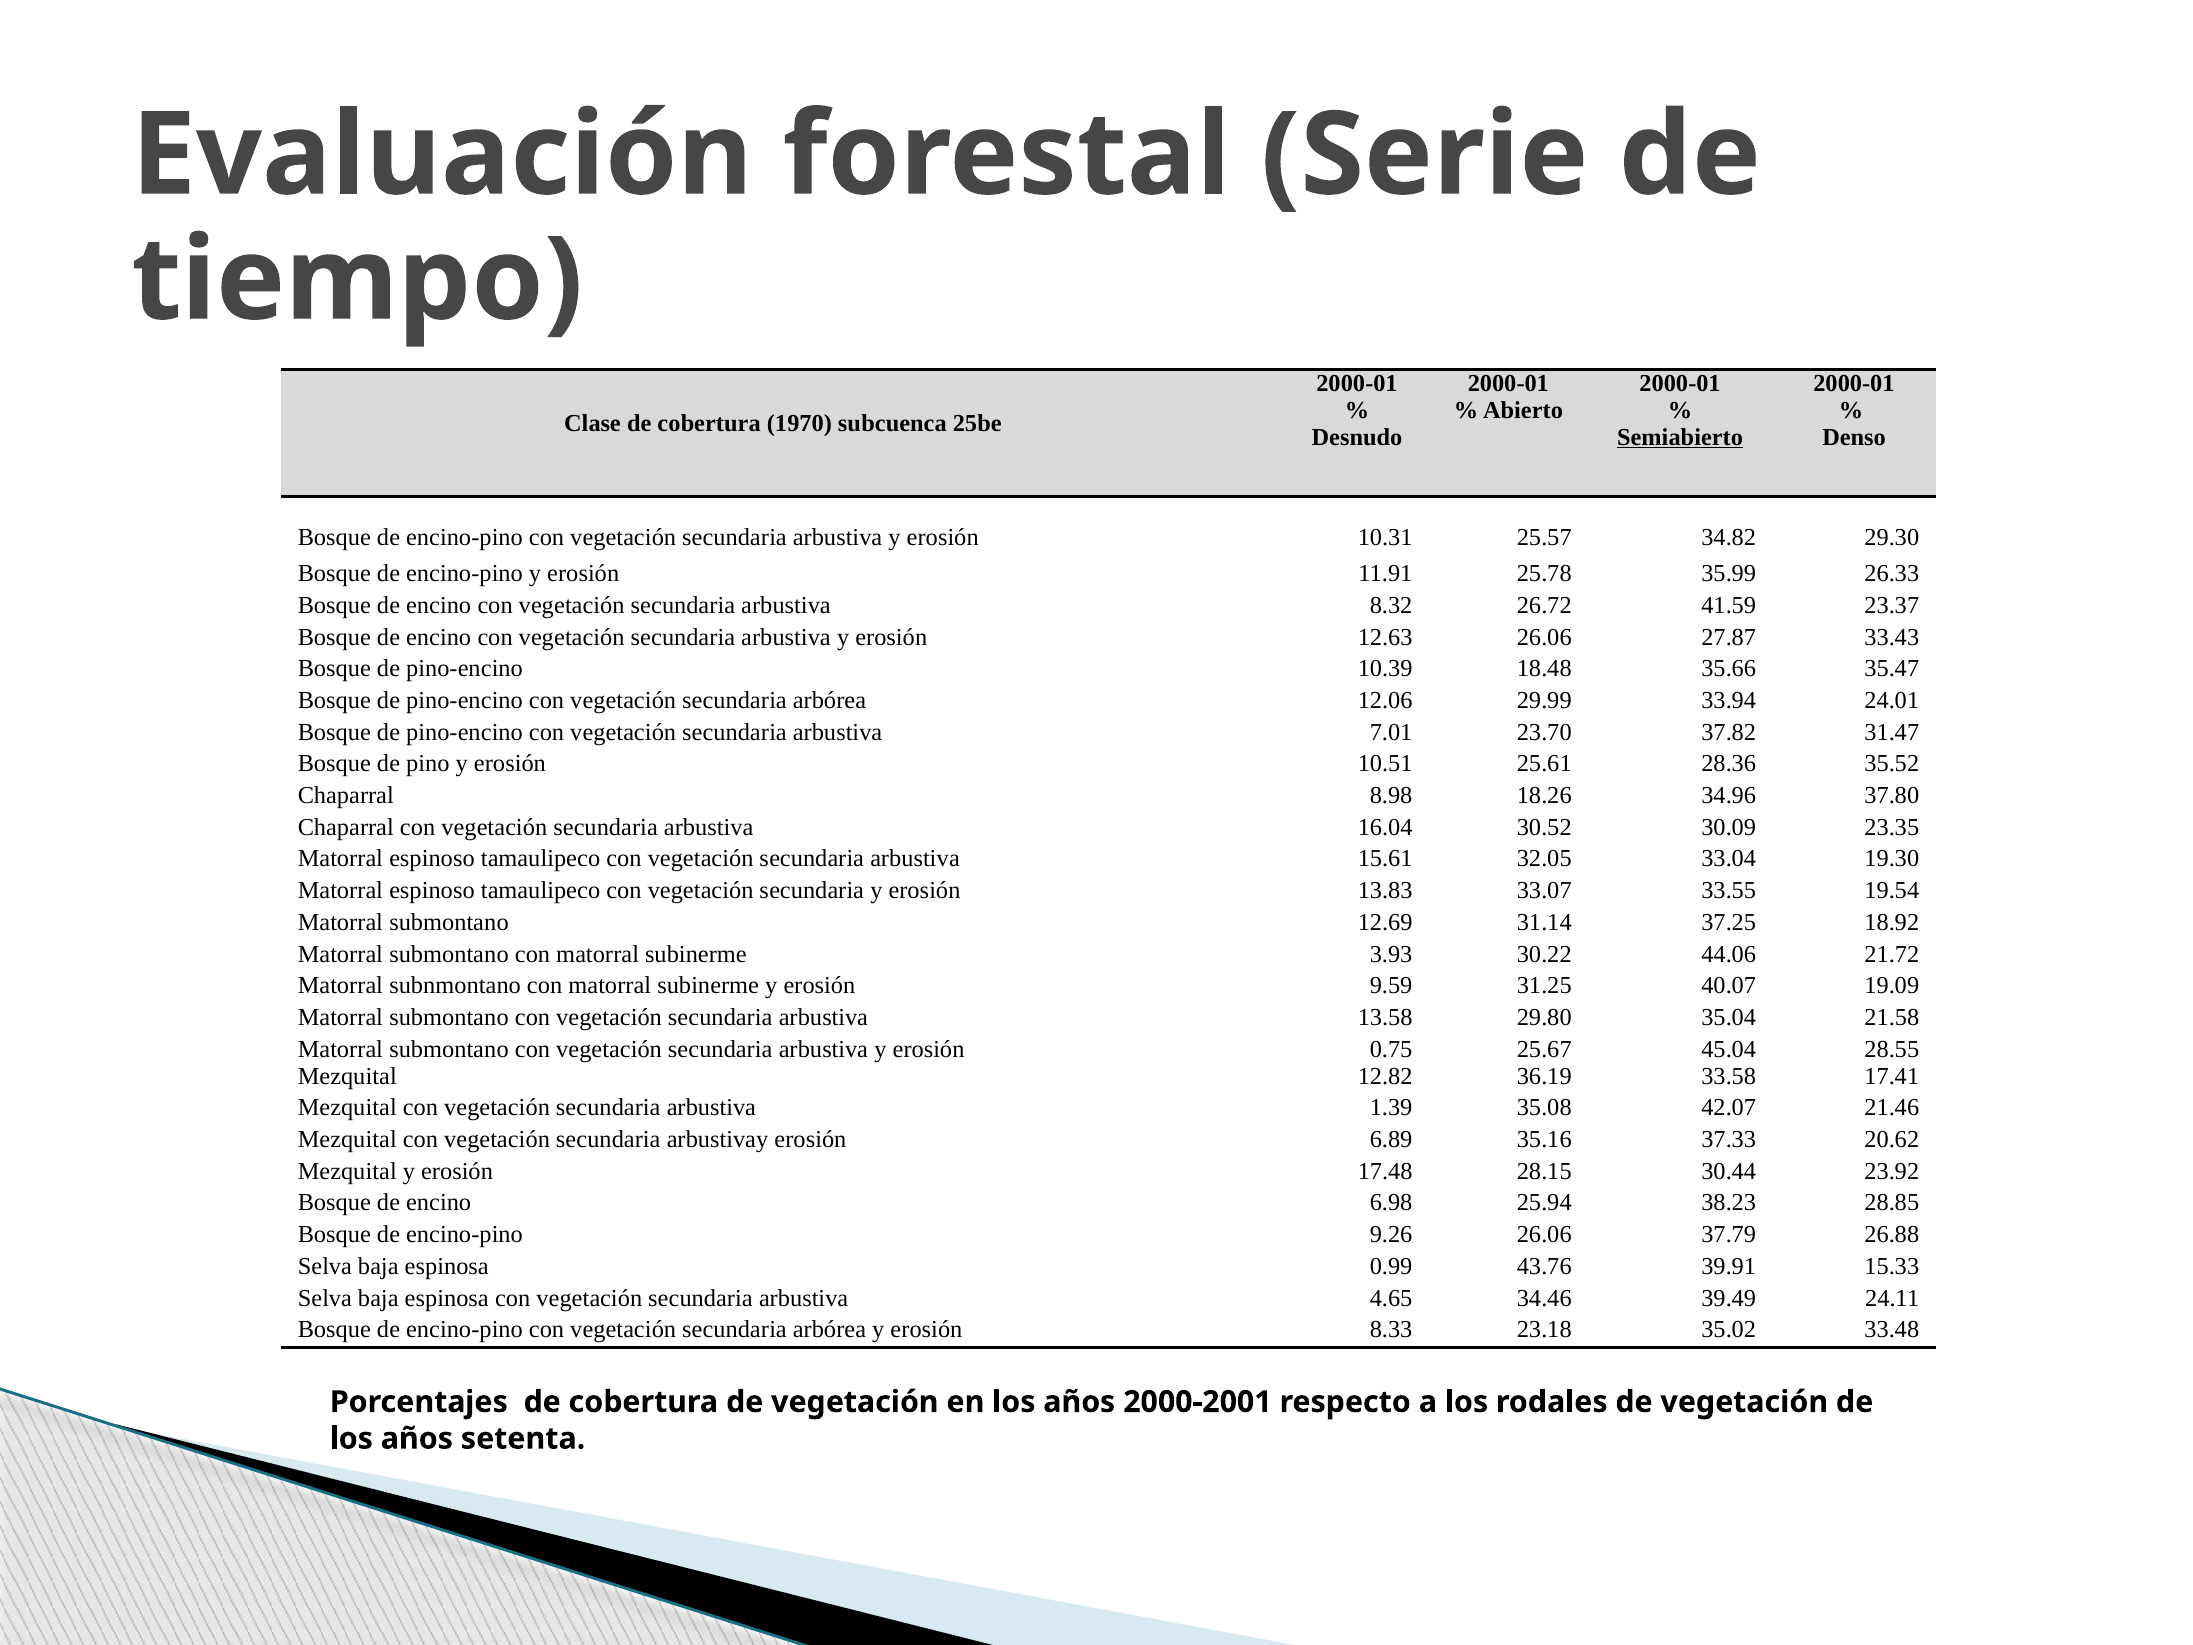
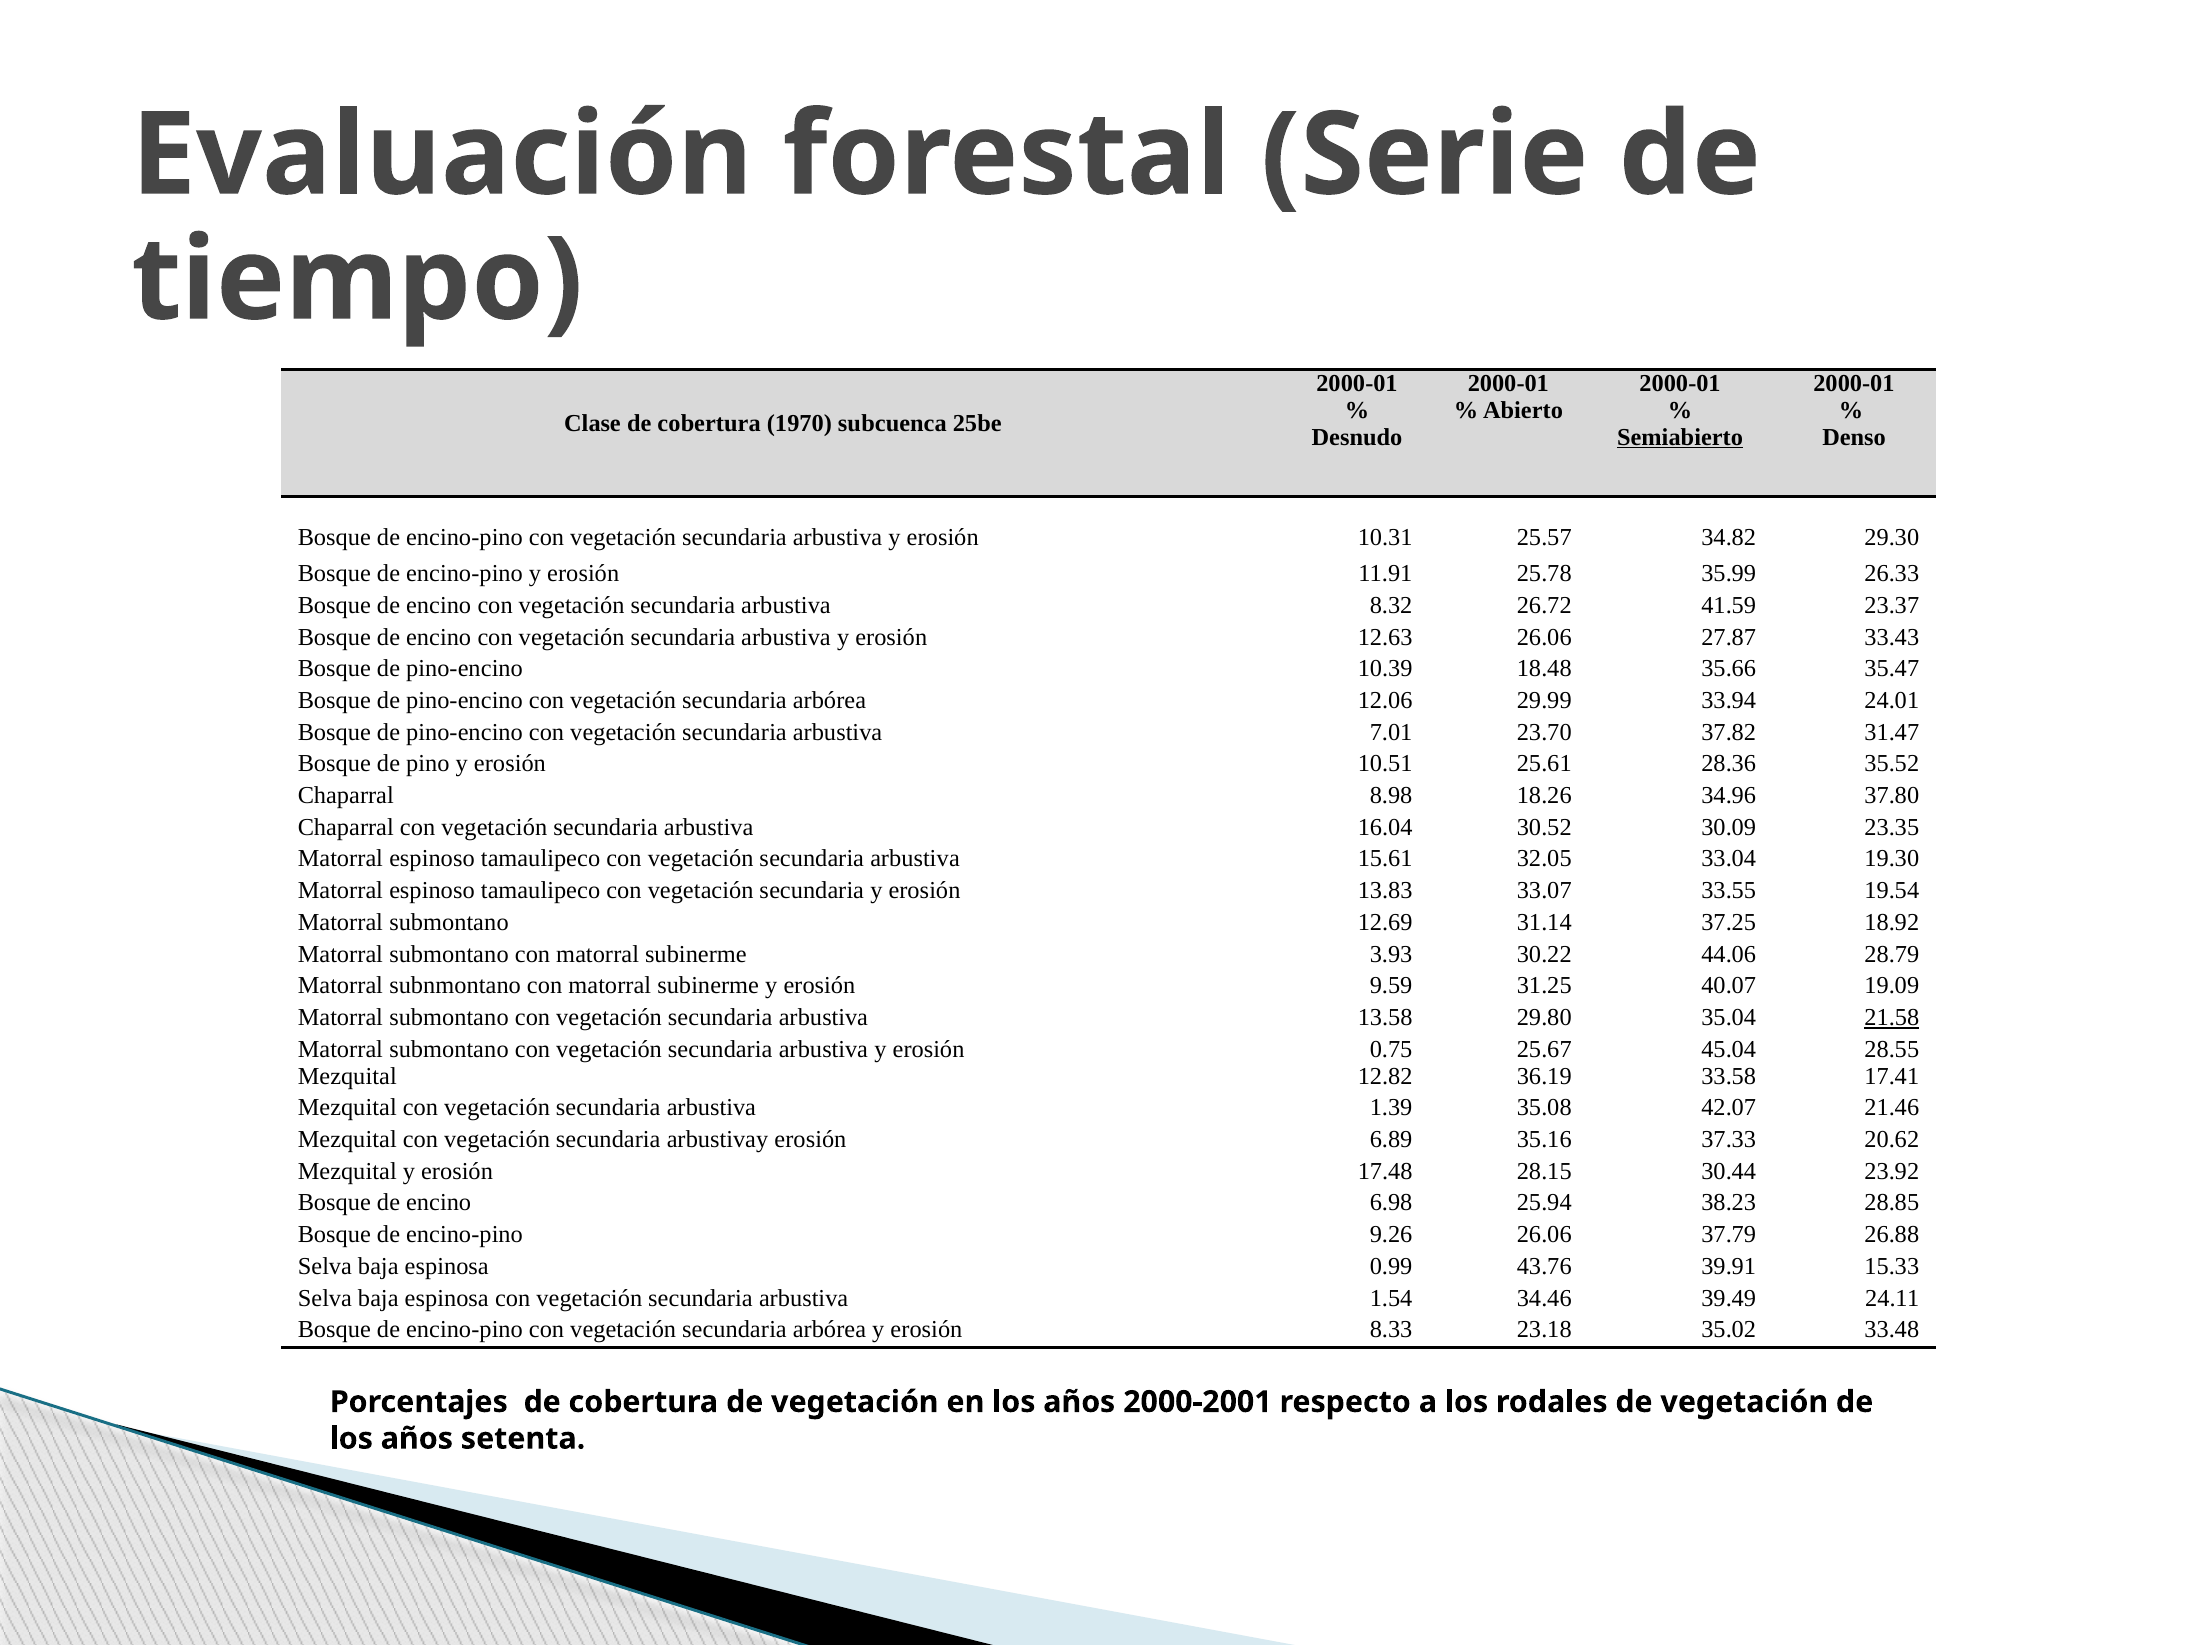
21.72: 21.72 -> 28.79 (1892, 954)
21.58 underline: none -> present (1892, 1017)
4.65: 4.65 -> 1.54 (1391, 1298)
